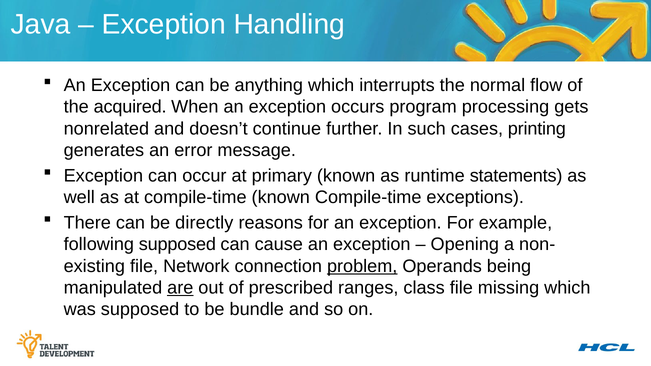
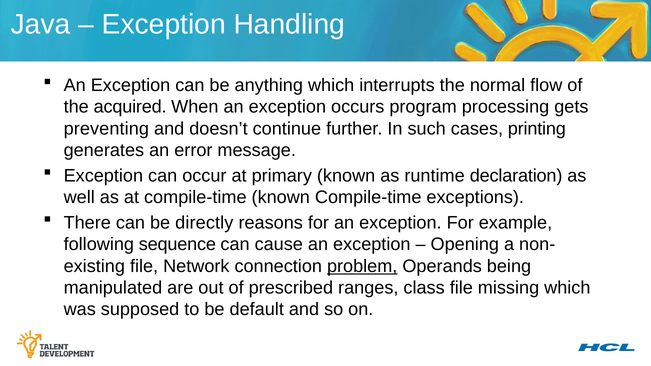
nonrelated: nonrelated -> preventing (106, 129)
statements: statements -> declaration (516, 176)
following supposed: supposed -> sequence (177, 245)
are underline: present -> none (180, 288)
bundle: bundle -> default (257, 310)
